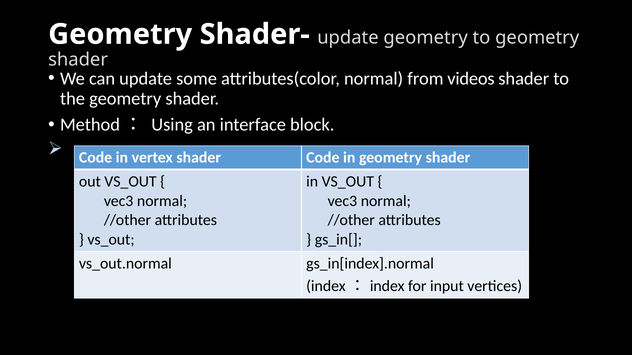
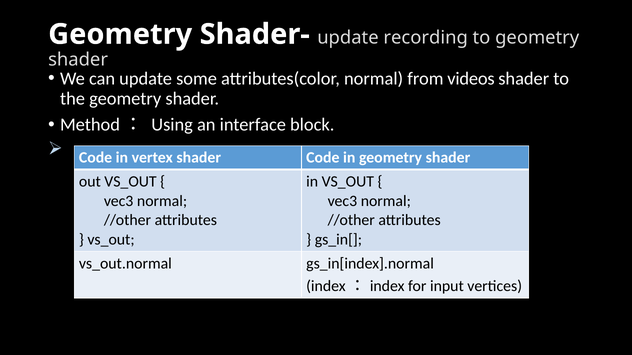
update geometry: geometry -> recording (426, 38)
